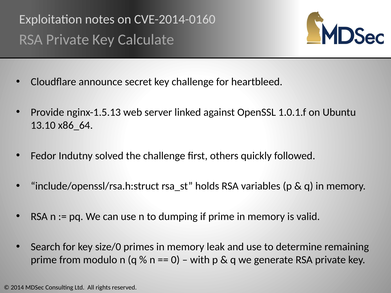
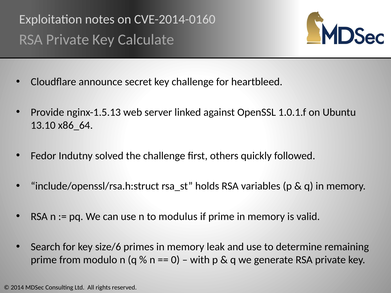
dumping: dumping -> modulus (178, 217)
size/0: size/0 -> size/6 (108, 247)
